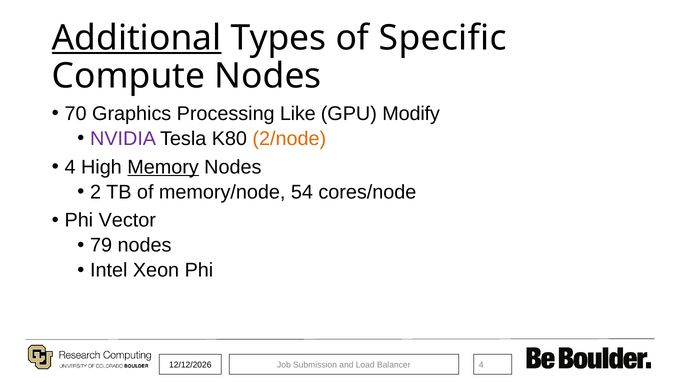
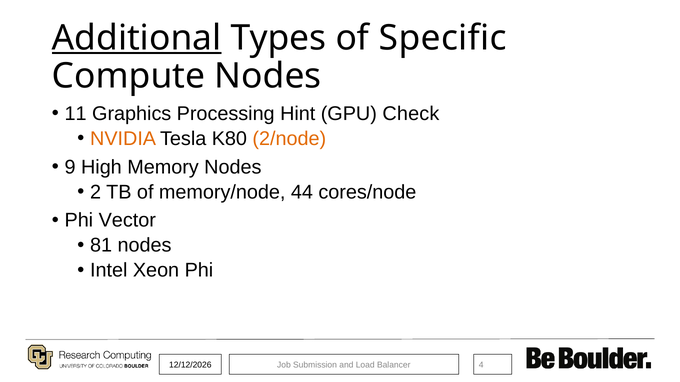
70: 70 -> 11 (76, 114)
Like: Like -> Hint (298, 114)
Modify: Modify -> Check (411, 114)
NVIDIA colour: purple -> orange (123, 139)
4: 4 -> 9 (70, 167)
Memory underline: present -> none (163, 167)
54: 54 -> 44 (302, 192)
79: 79 -> 81 (101, 246)
